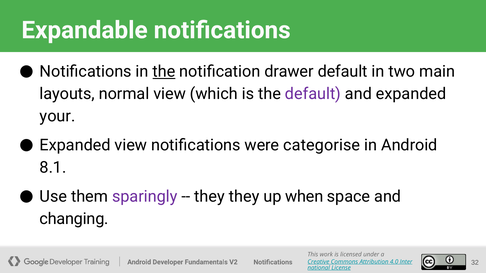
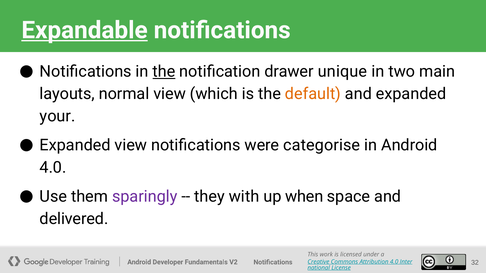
Expandable underline: none -> present (85, 30)
drawer default: default -> unique (343, 72)
default colour: purple -> orange (313, 94)
8.1: 8.1 -> 4.0 (53, 168)
they they: they -> with (244, 197)
changing: changing -> delivered (74, 219)
